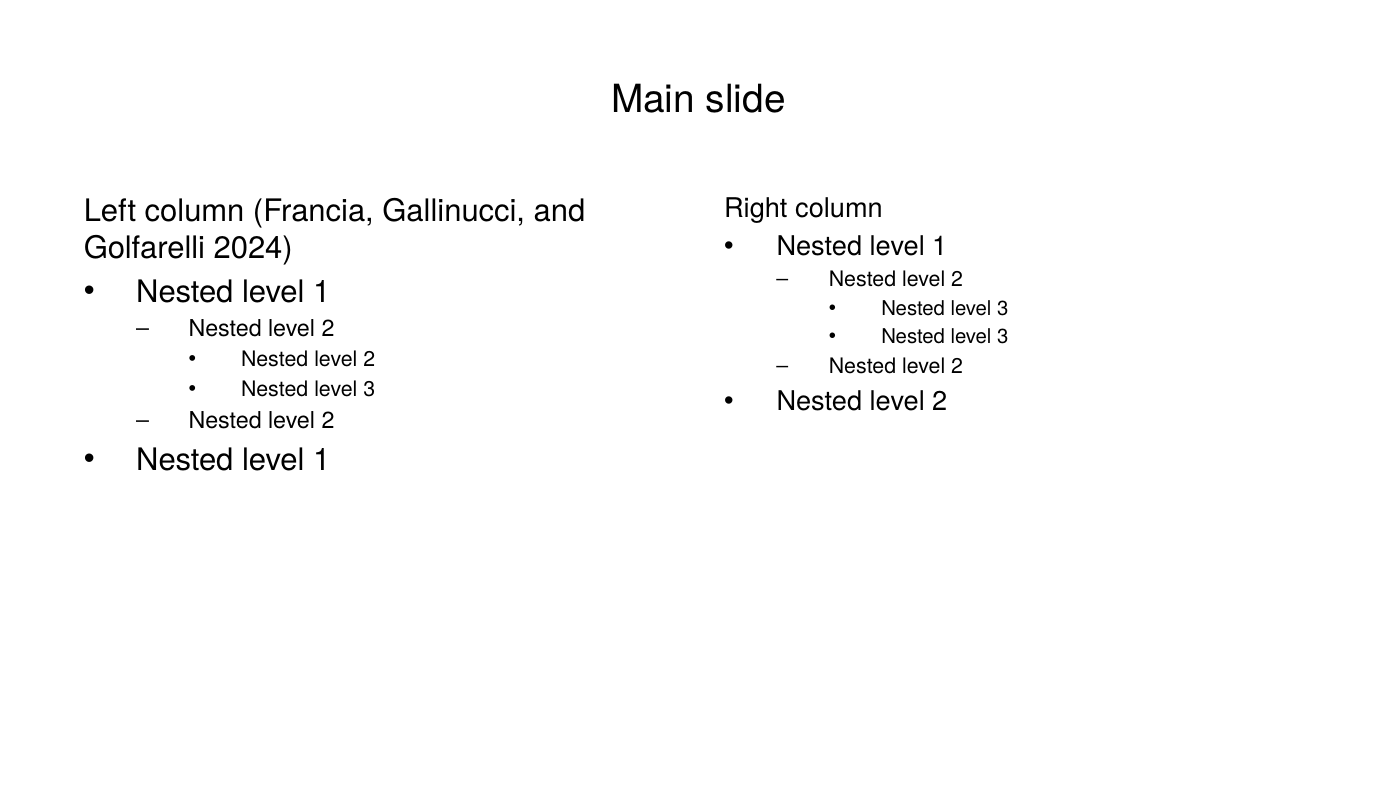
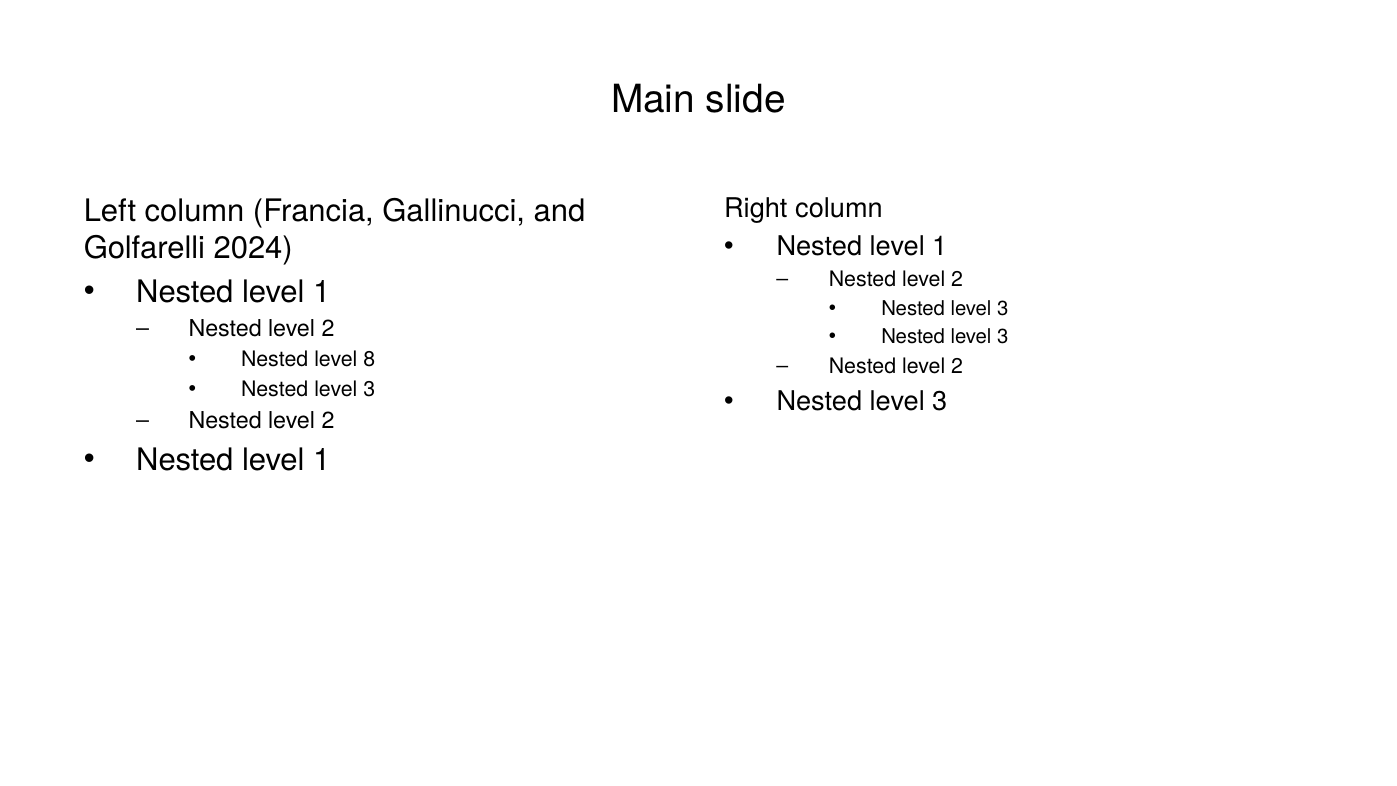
2: 2 -> 8 (369, 359)
2: 2 -> 3 (940, 402)
